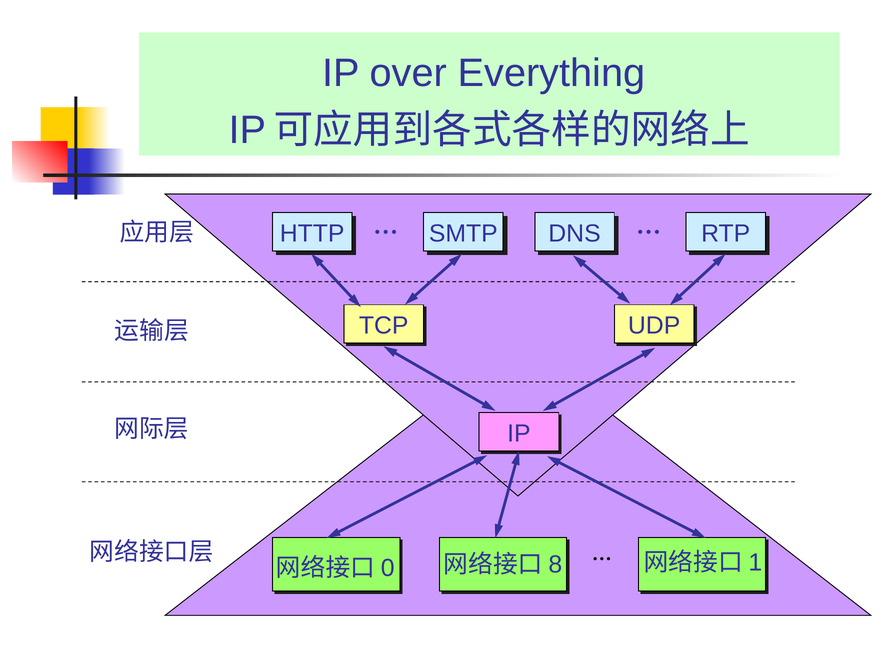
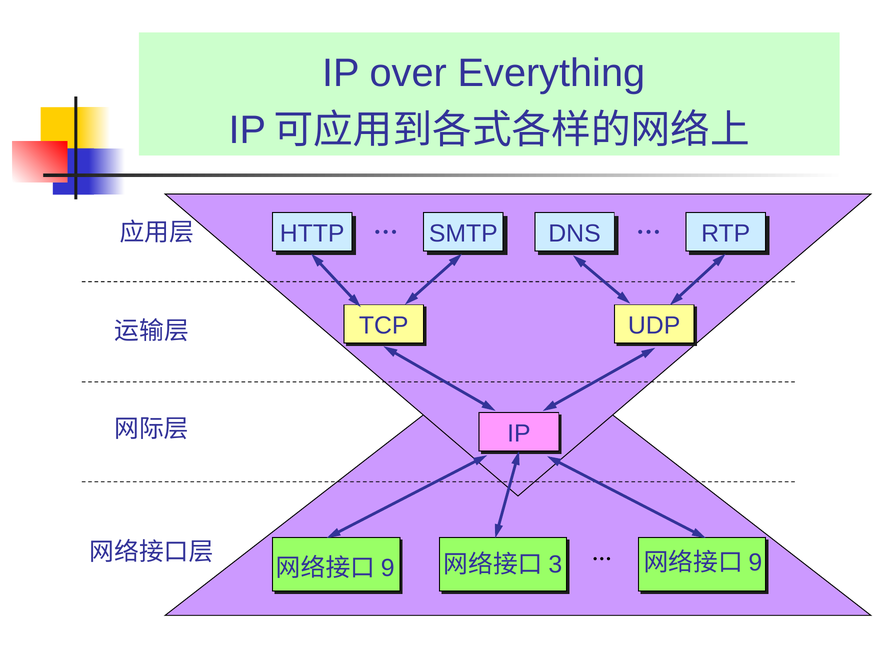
0: 0 -> 9 (388, 568)
8: 8 -> 3 (555, 565)
1: 1 -> 9 (755, 563)
